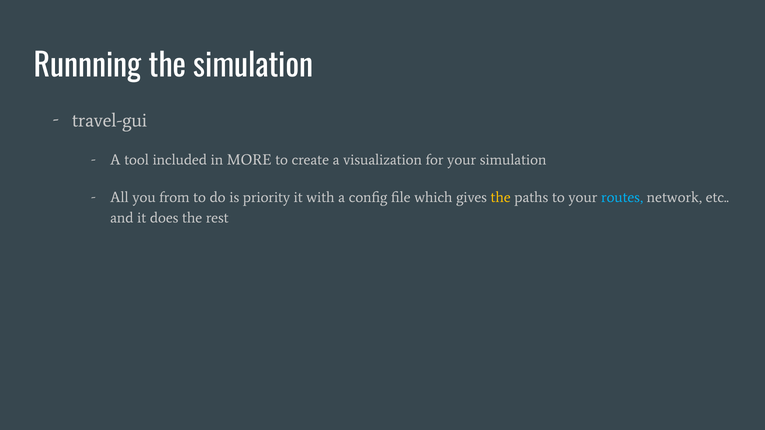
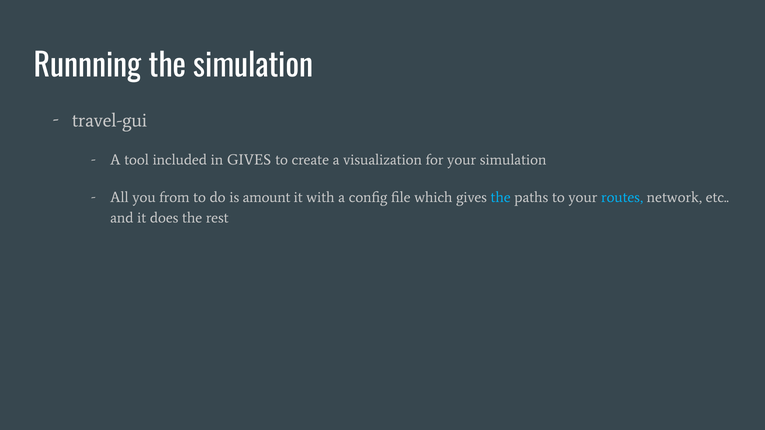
in MORE: MORE -> GIVES (249, 160)
priority: priority -> amount (267, 198)
the colour: yellow -> light blue (501, 198)
